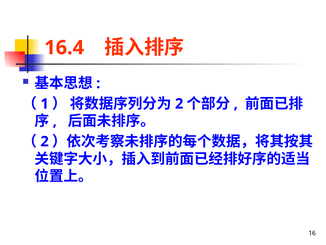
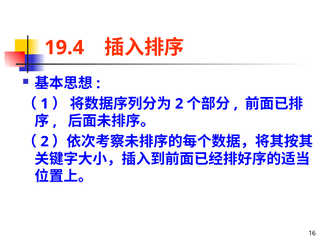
16.4: 16.4 -> 19.4 (64, 48)
